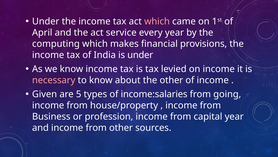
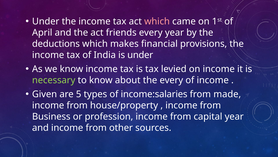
service: service -> friends (121, 32)
computing: computing -> deductions (56, 44)
necessary colour: pink -> light green (54, 80)
the other: other -> every (171, 80)
going: going -> made (227, 94)
